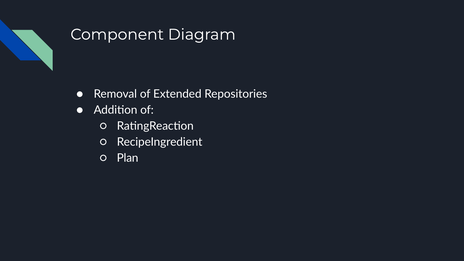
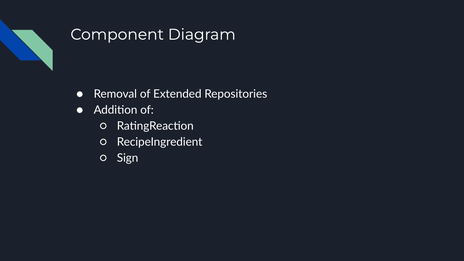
Plan: Plan -> Sign (128, 158)
